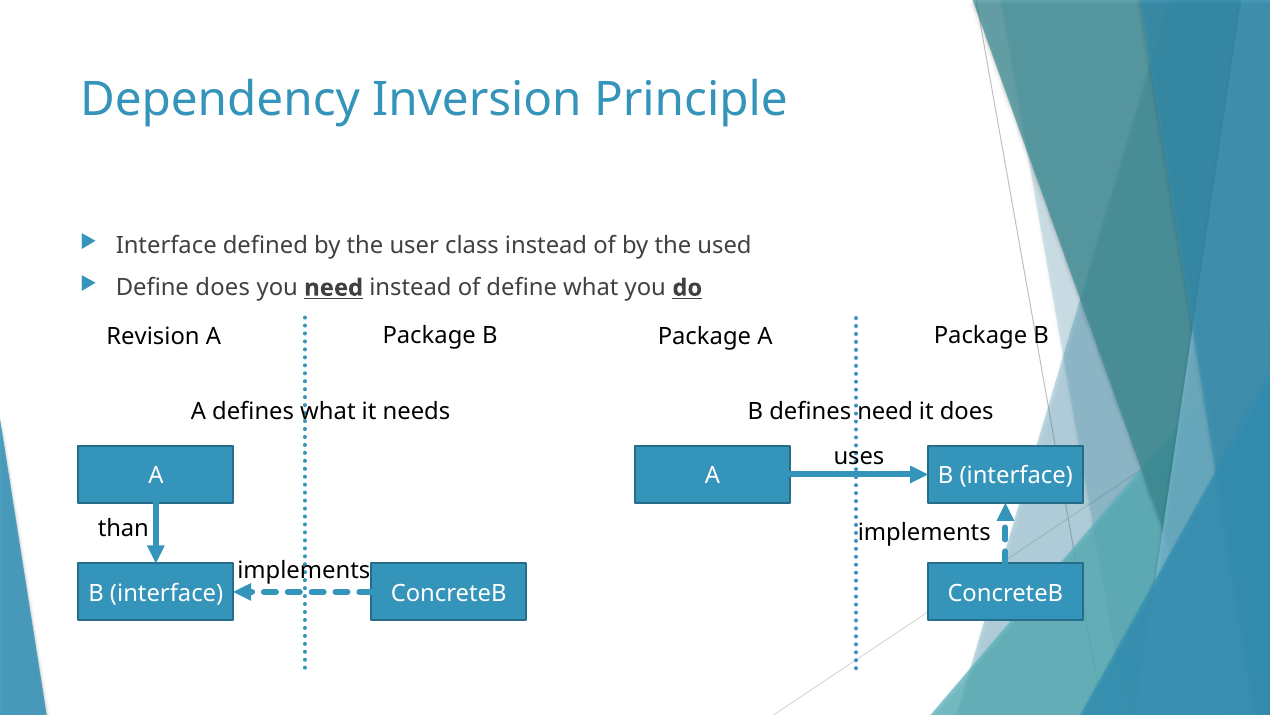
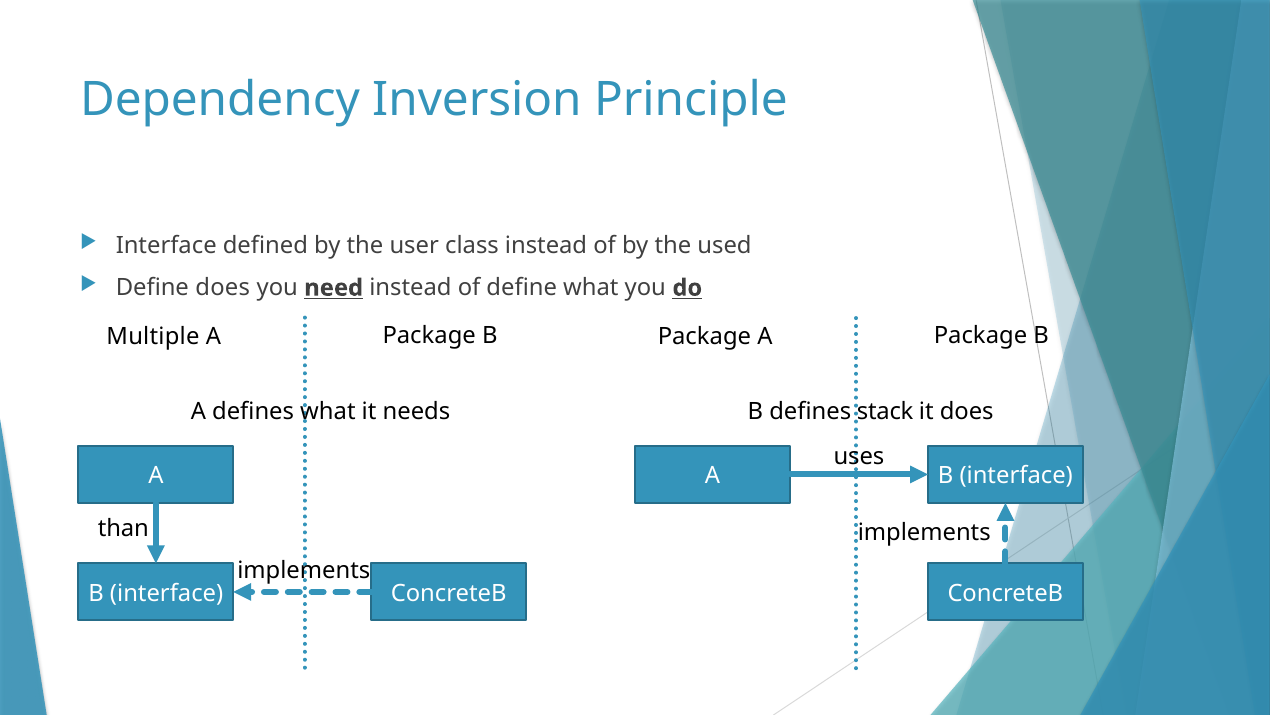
Revision: Revision -> Multiple (153, 336)
defines need: need -> stack (885, 411)
